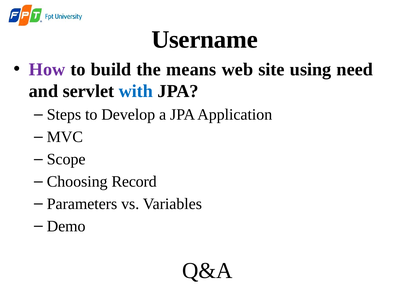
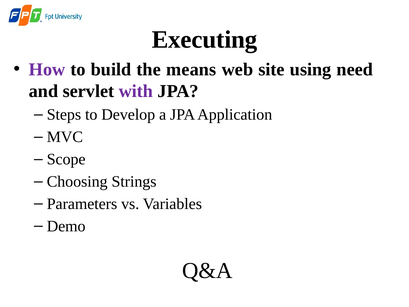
Username: Username -> Executing (205, 40)
with colour: blue -> purple (136, 91)
Record: Record -> Strings (134, 181)
